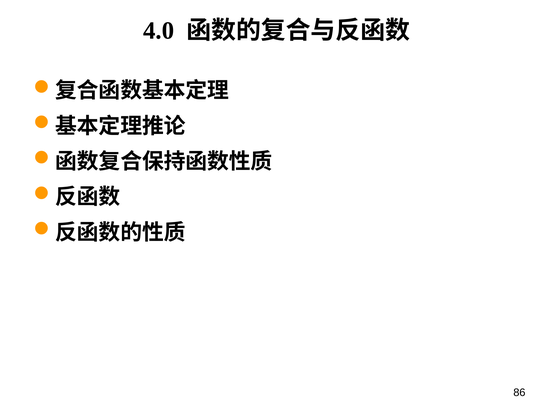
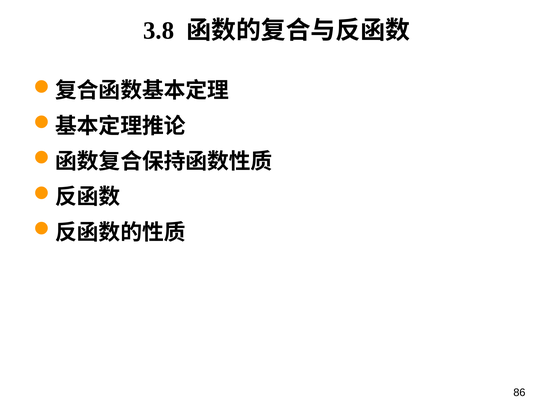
4.0: 4.0 -> 3.8 (159, 30)
